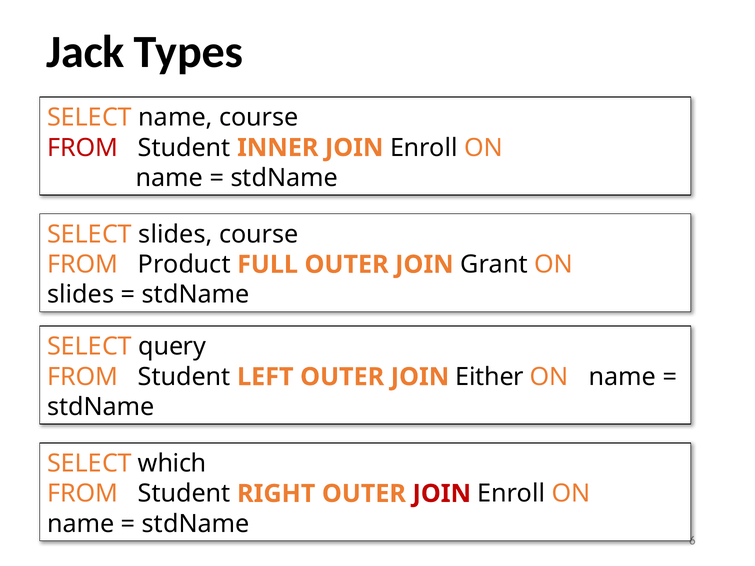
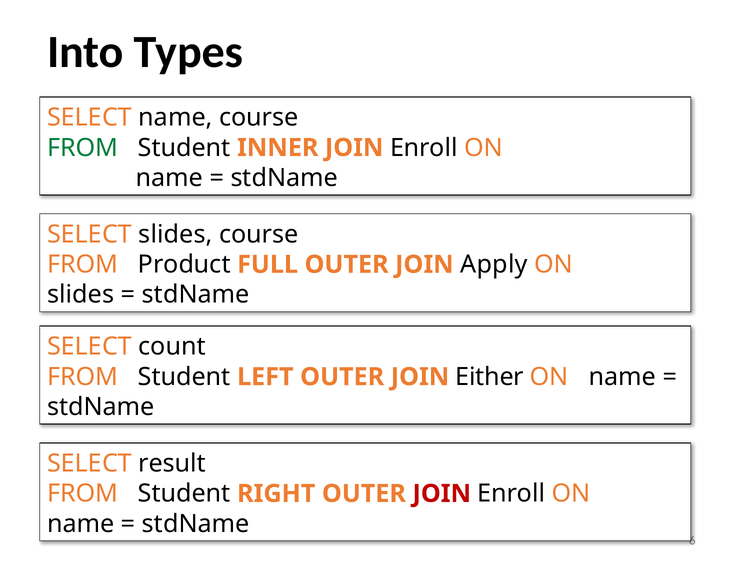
Jack: Jack -> Into (85, 52)
FROM colour: red -> green (83, 148)
Grant: Grant -> Apply (494, 265)
query: query -> count (172, 347)
which: which -> result (172, 464)
